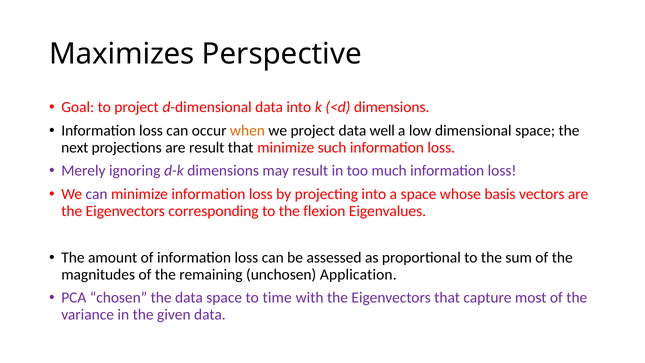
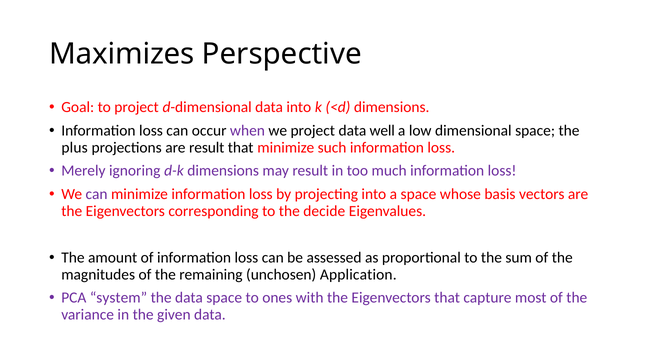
when colour: orange -> purple (247, 131)
next: next -> plus (75, 147)
flexion: flexion -> decide (324, 211)
chosen: chosen -> system (119, 298)
time: time -> ones (277, 298)
